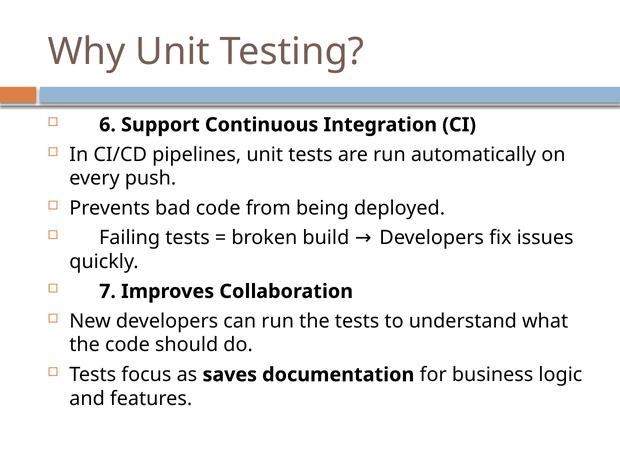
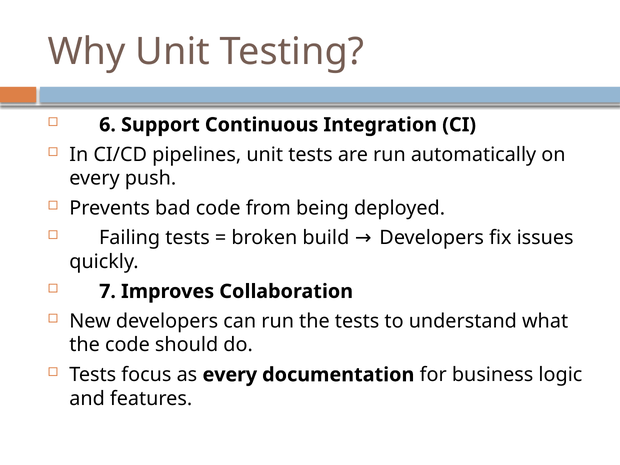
as saves: saves -> every (230, 375)
